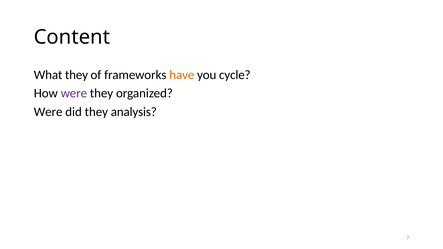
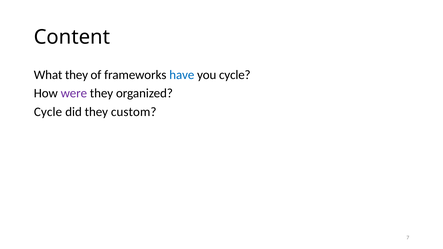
have colour: orange -> blue (182, 75)
Were: Were -> Cycle (48, 112)
analysis: analysis -> custom (134, 112)
